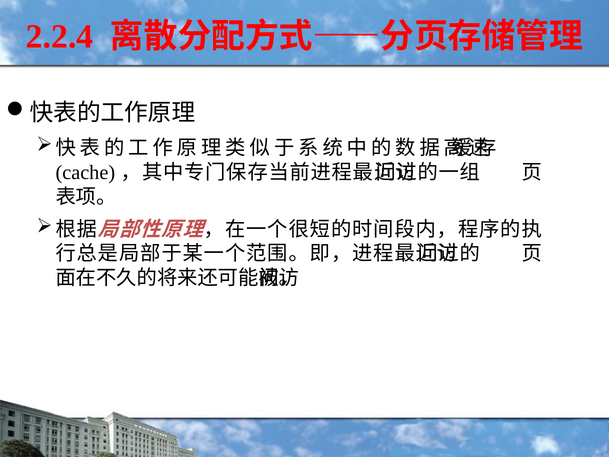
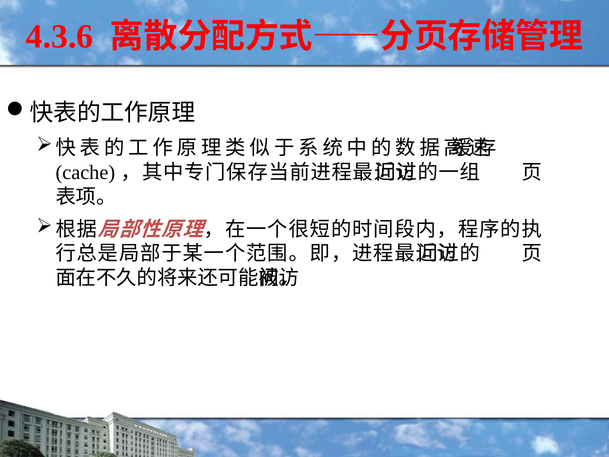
2.2.4: 2.2.4 -> 4.3.6 (60, 36)
